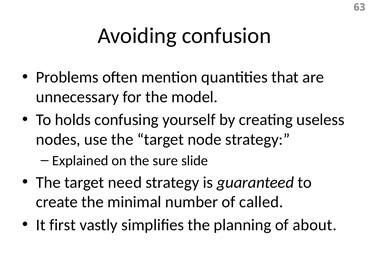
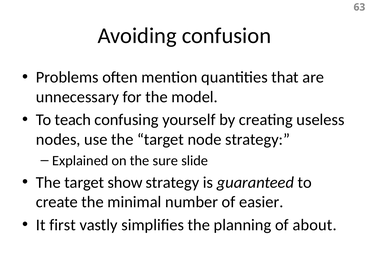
holds: holds -> teach (73, 120)
need: need -> show (125, 183)
called: called -> easier (261, 203)
